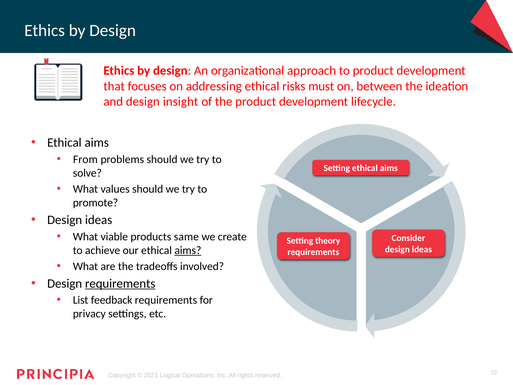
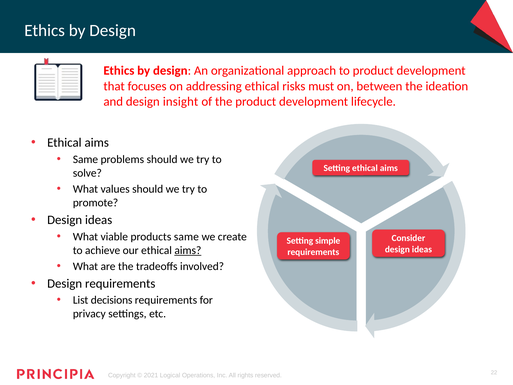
From: From -> Same (85, 159)
theory: theory -> simple (328, 241)
requirements underline: present -> none (120, 283)
feedback: feedback -> decisions (112, 300)
